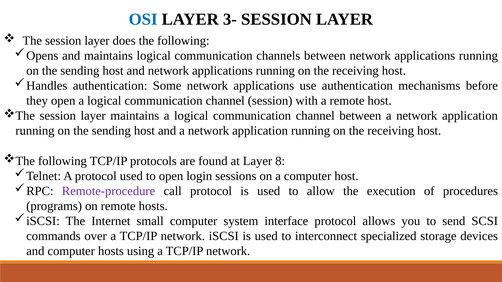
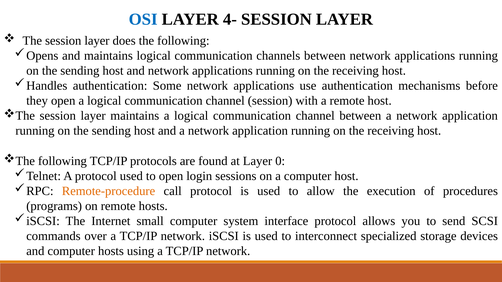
3-: 3- -> 4- (230, 19)
8: 8 -> 0 (280, 161)
Remote-procedure colour: purple -> orange (109, 191)
